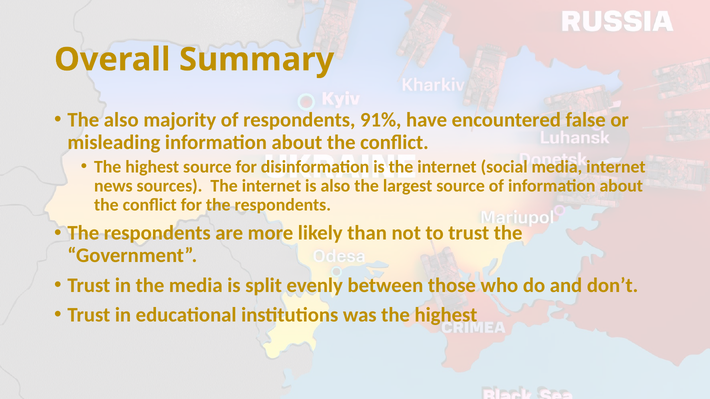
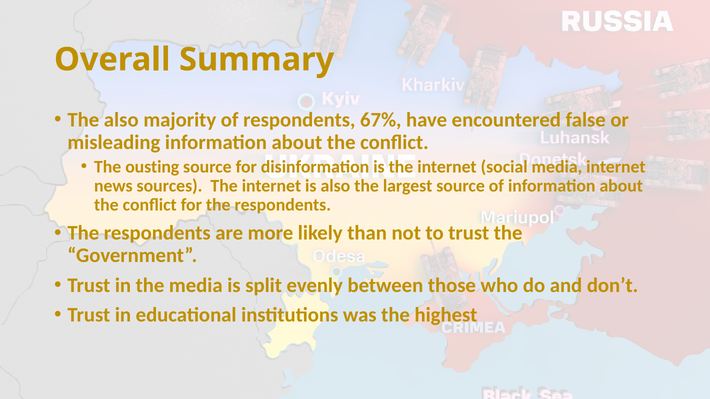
91%: 91% -> 67% (381, 120)
highest: highest -> ousting (152, 167)
